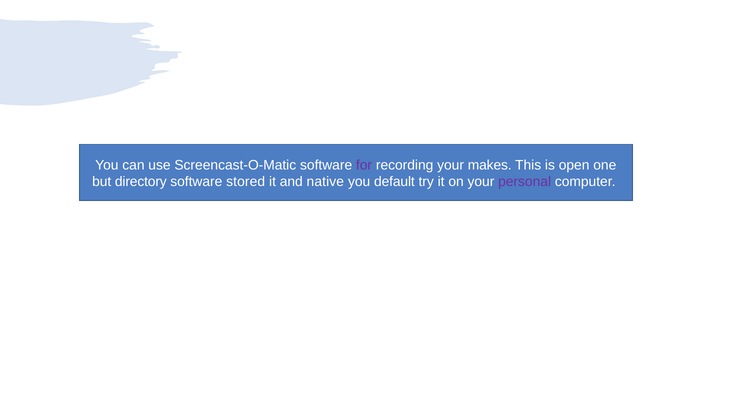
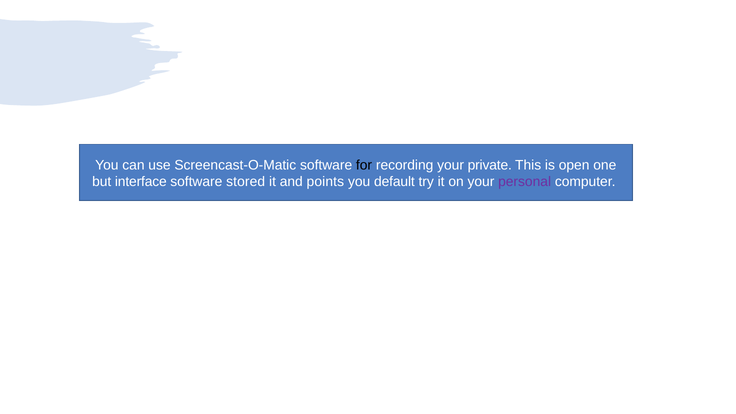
for colour: purple -> black (364, 165)
makes: makes -> private (490, 165)
directory: directory -> interface (141, 182)
native: native -> points (325, 182)
